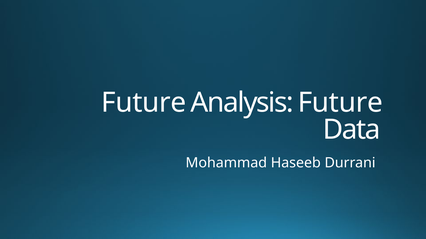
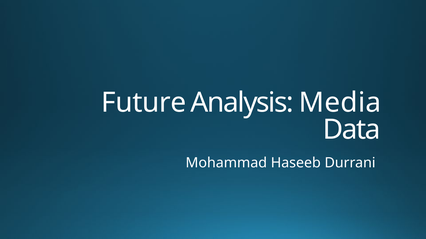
Analysis Future: Future -> Media (340, 103)
